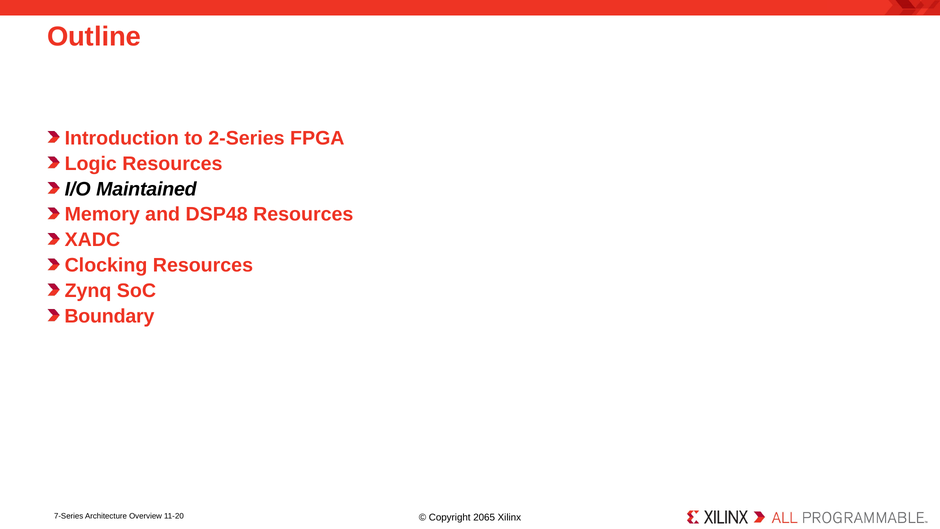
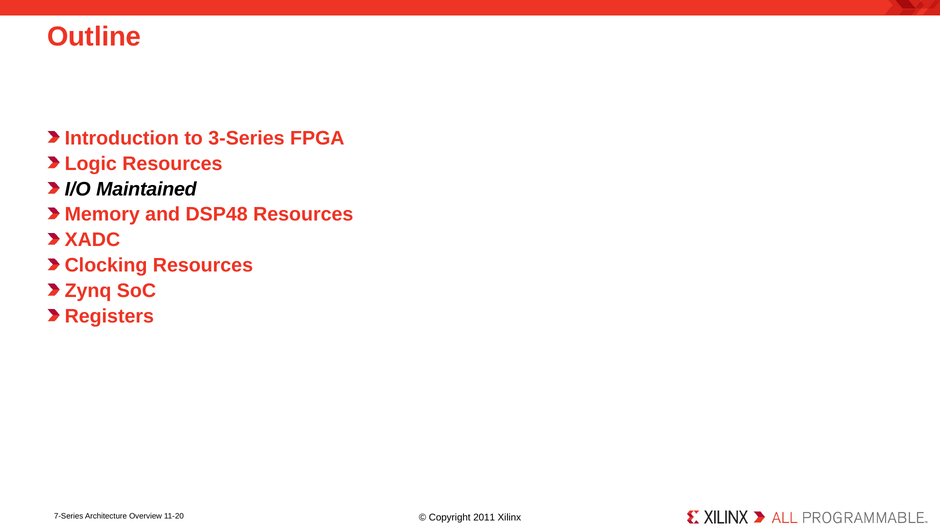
2-Series: 2-Series -> 3-Series (246, 138)
Boundary: Boundary -> Registers (109, 316)
2065: 2065 -> 2011 (484, 518)
